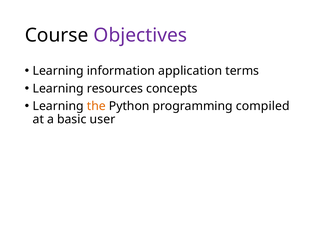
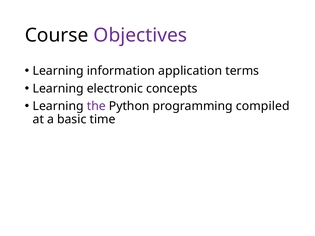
resources: resources -> electronic (115, 89)
the colour: orange -> purple (96, 106)
user: user -> time (103, 119)
